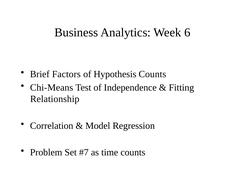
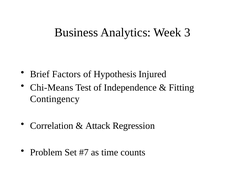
6: 6 -> 3 (187, 32)
Hypothesis Counts: Counts -> Injured (152, 74)
Relationship: Relationship -> Contingency (55, 99)
Model: Model -> Attack (98, 126)
